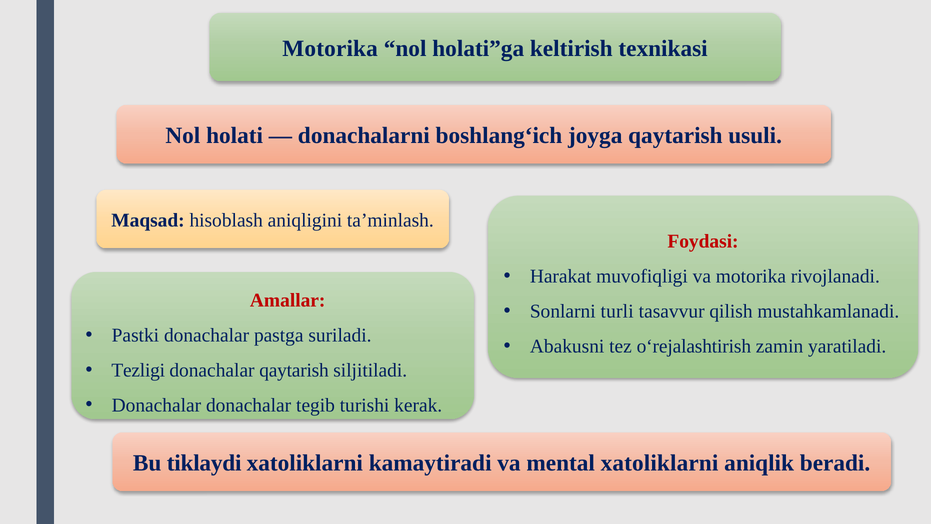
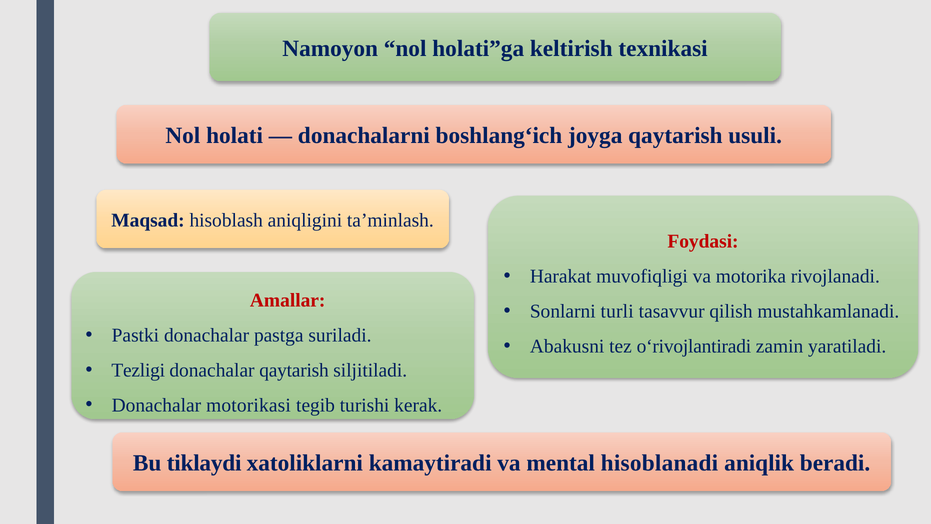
Motorika: Motorika -> Namoyon (330, 49)
o‘rejalashtirish: o‘rejalashtirish -> o‘rivojlantiradi (694, 346)
Donachalar donachalar: donachalar -> motorikasi (248, 405)
mental xatoliklarni: xatoliklarni -> hisoblanadi (659, 463)
